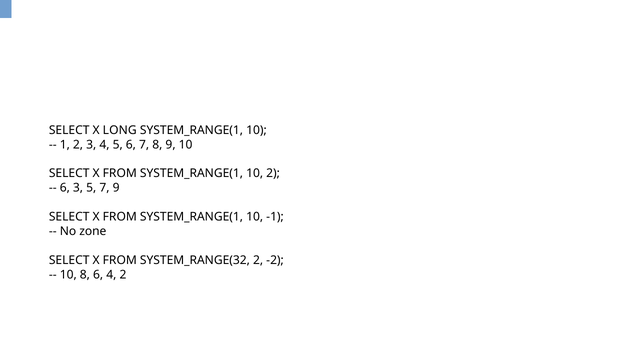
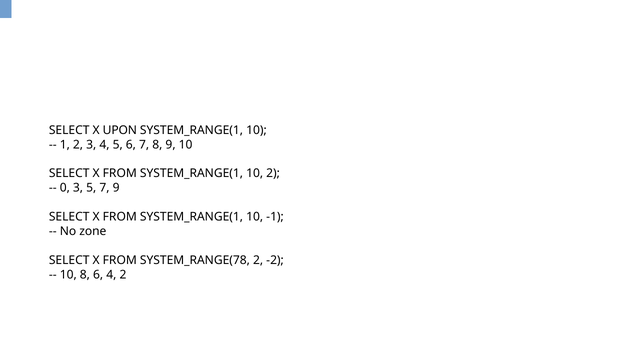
LONG: LONG -> UPON (120, 130)
6: 6 -> 0 (65, 188)
SYSTEM_RANGE(32: SYSTEM_RANGE(32 -> SYSTEM_RANGE(78 (195, 260)
